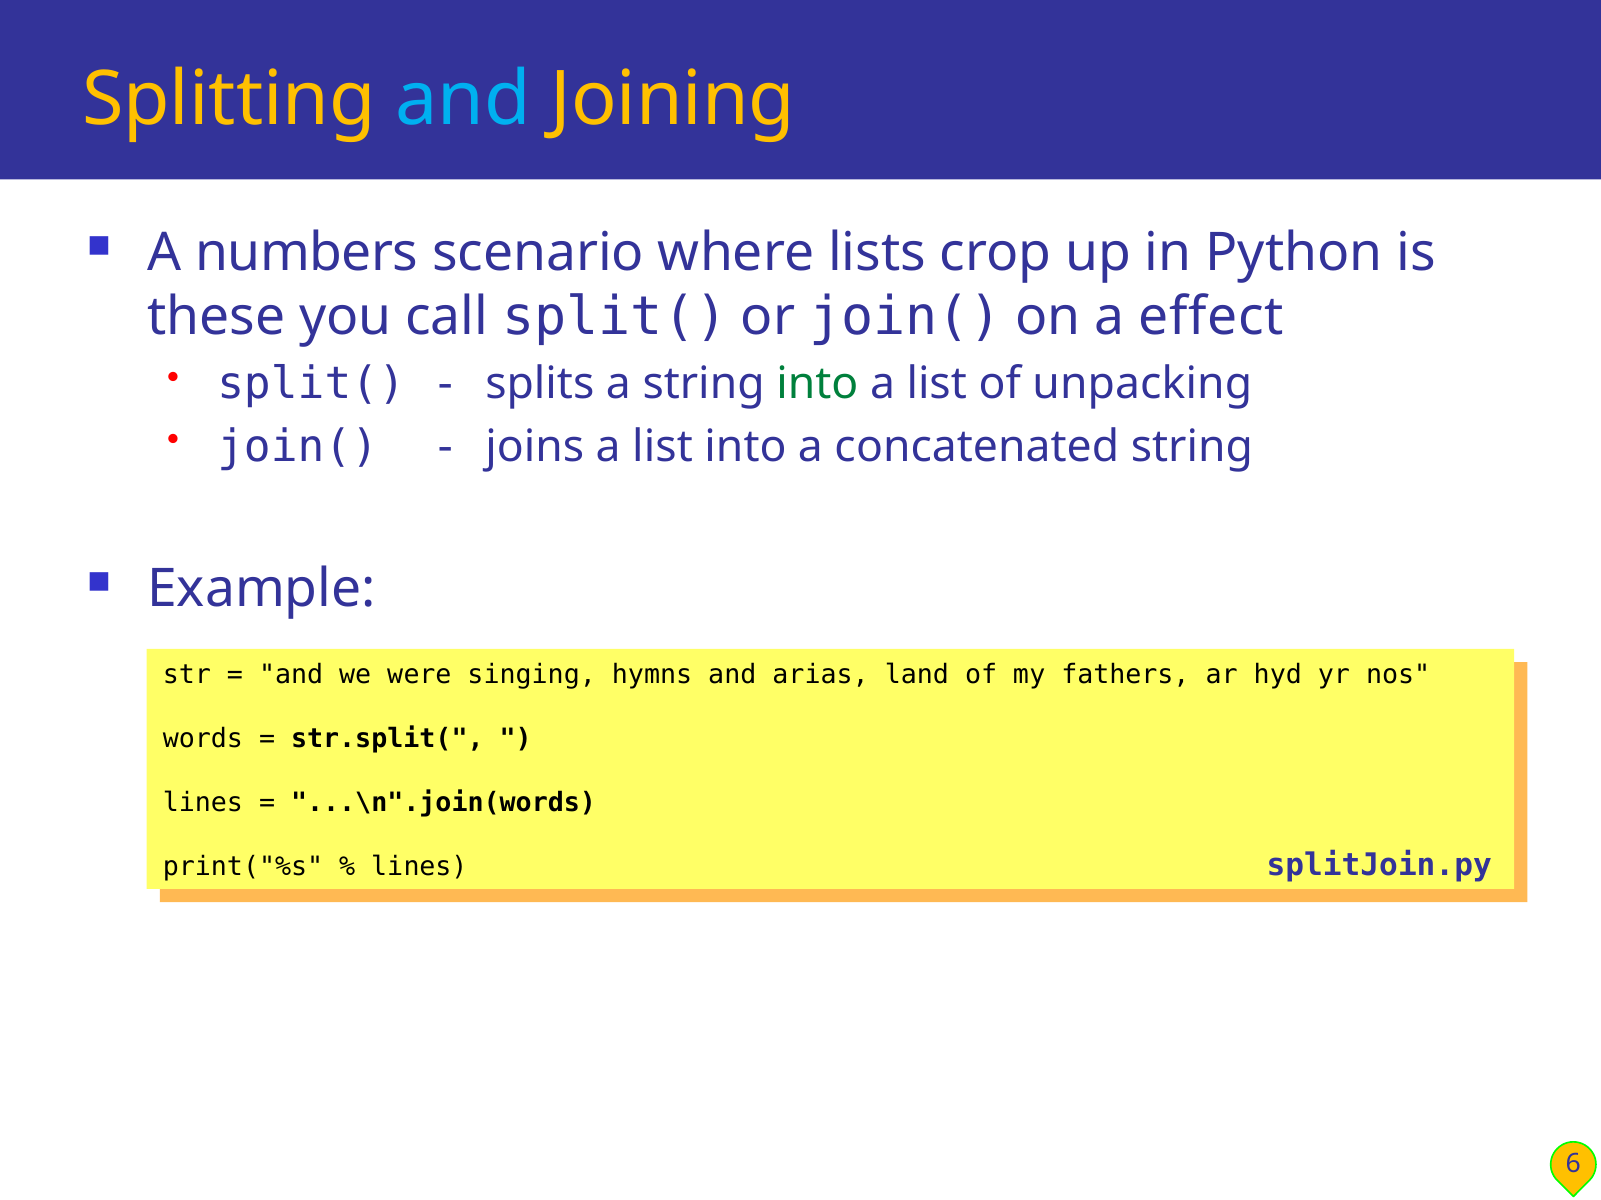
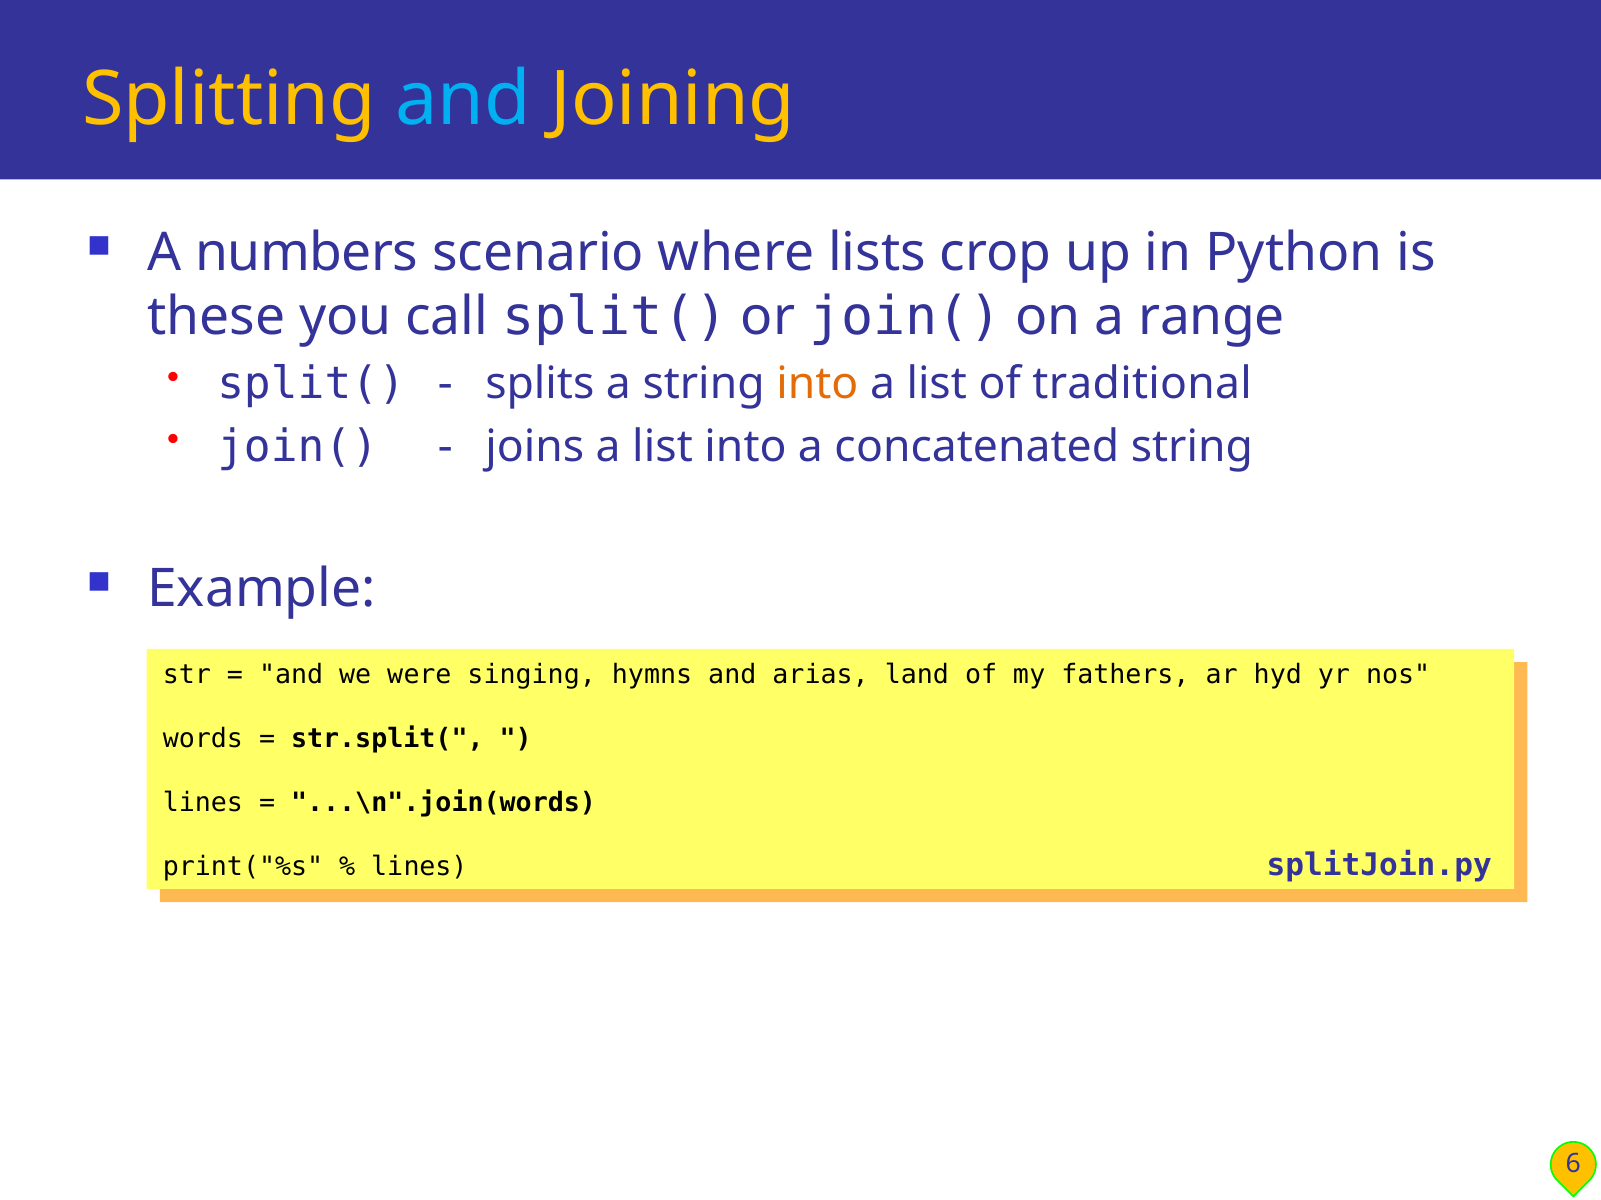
effect: effect -> range (1212, 317)
into colour: green -> orange (817, 384)
unpacking: unpacking -> traditional (1142, 384)
